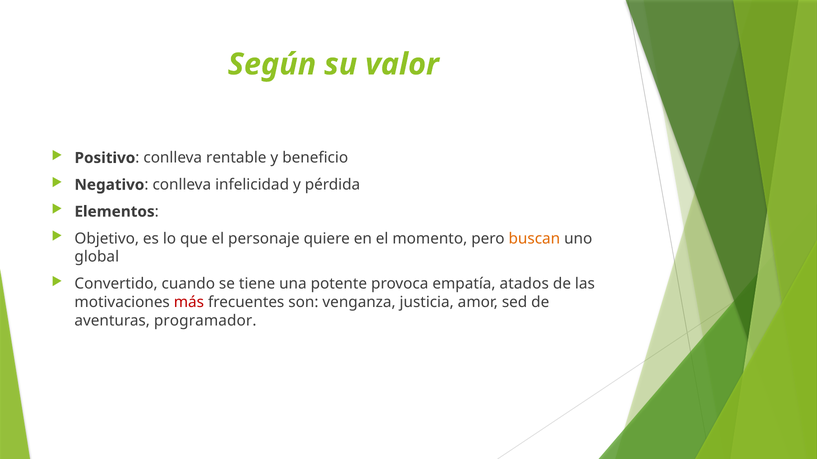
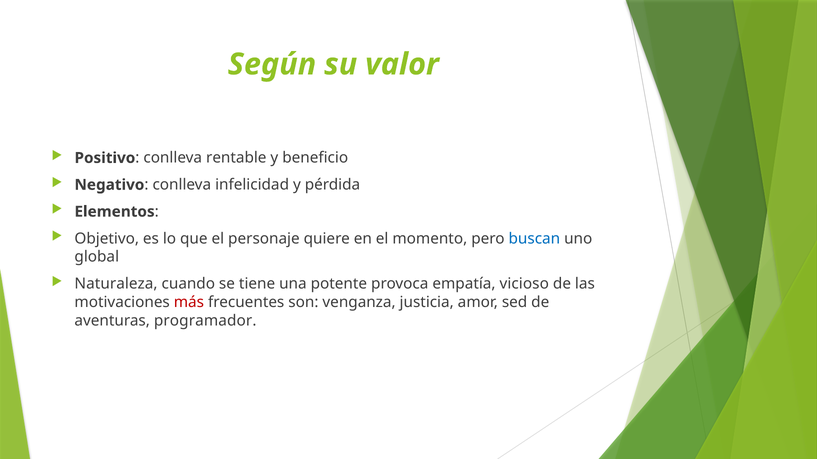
buscan colour: orange -> blue (534, 239)
Convertido: Convertido -> Naturaleza (116, 284)
atados: atados -> vicioso (524, 284)
